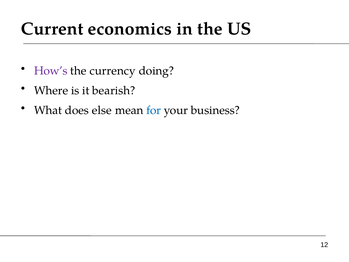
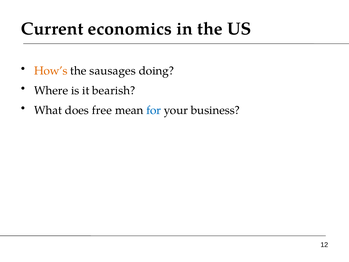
How’s colour: purple -> orange (51, 71)
currency: currency -> sausages (113, 71)
else: else -> free (102, 110)
